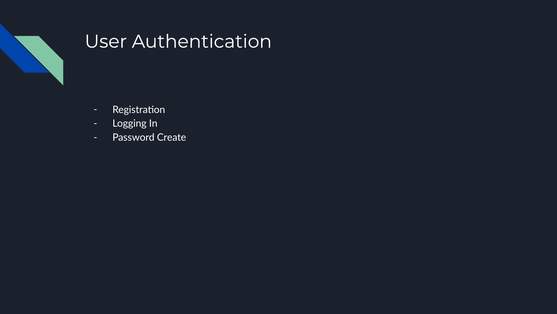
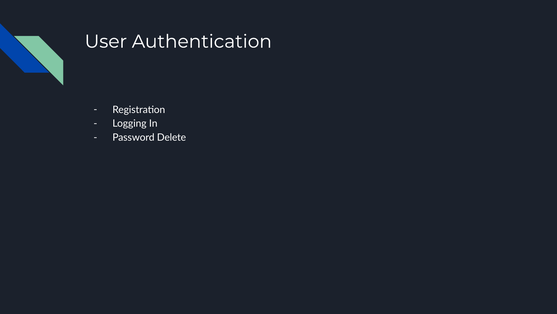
Create: Create -> Delete (172, 137)
